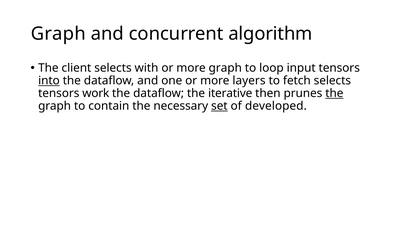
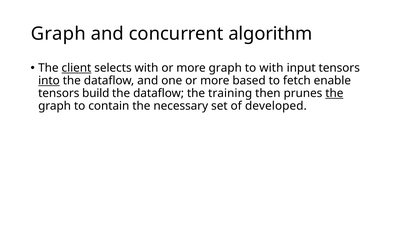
client underline: none -> present (76, 68)
to loop: loop -> with (271, 68)
layers: layers -> based (249, 81)
fetch selects: selects -> enable (332, 81)
work: work -> build (96, 93)
iterative: iterative -> training (230, 93)
set underline: present -> none (219, 106)
